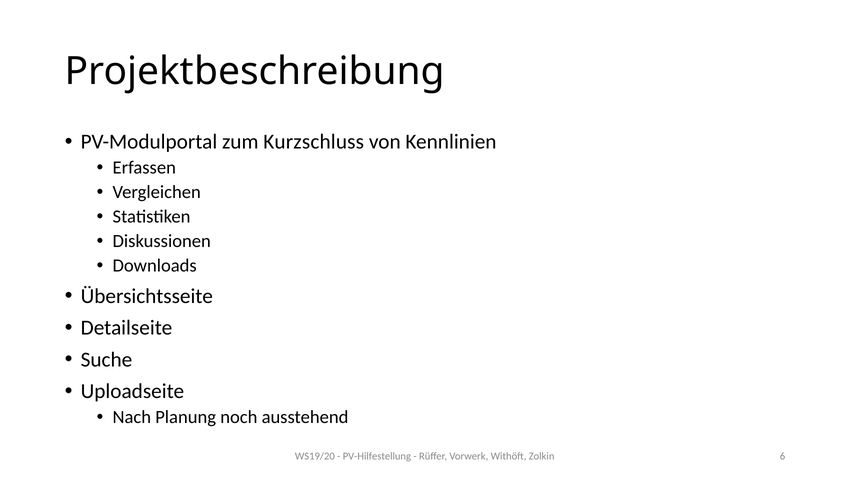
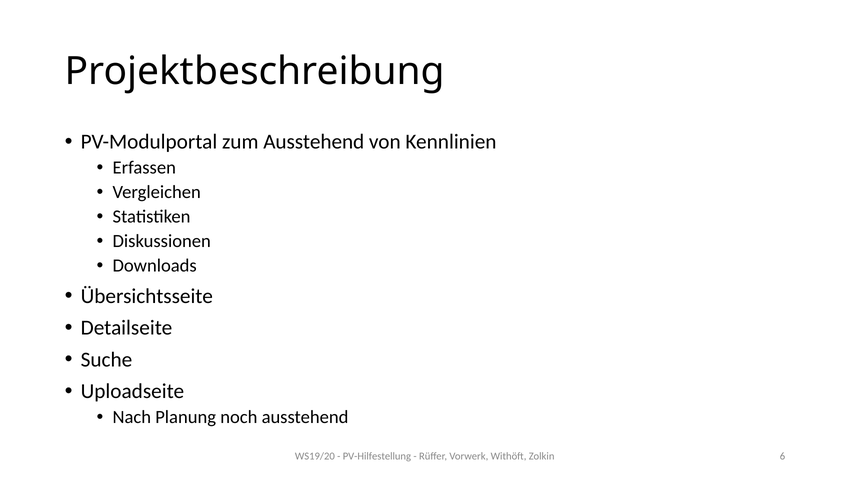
zum Kurzschluss: Kurzschluss -> Ausstehend (314, 142)
